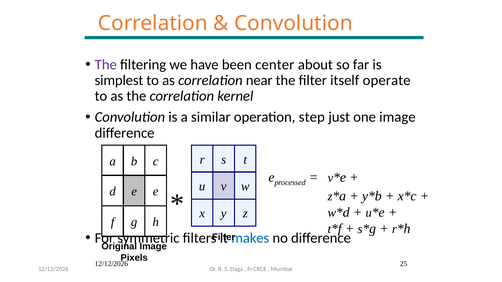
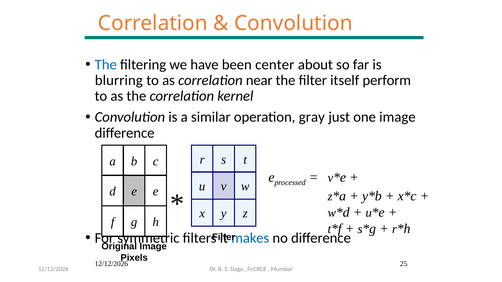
The colour: purple -> blue (106, 65)
simplest: simplest -> blurring (119, 80)
operate: operate -> perform (387, 80)
step: step -> gray (312, 117)
